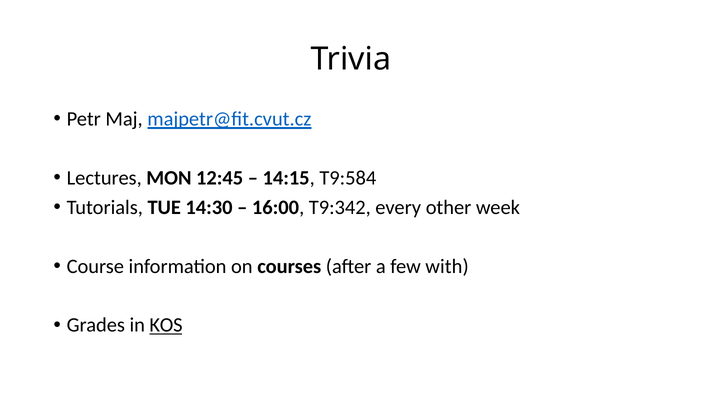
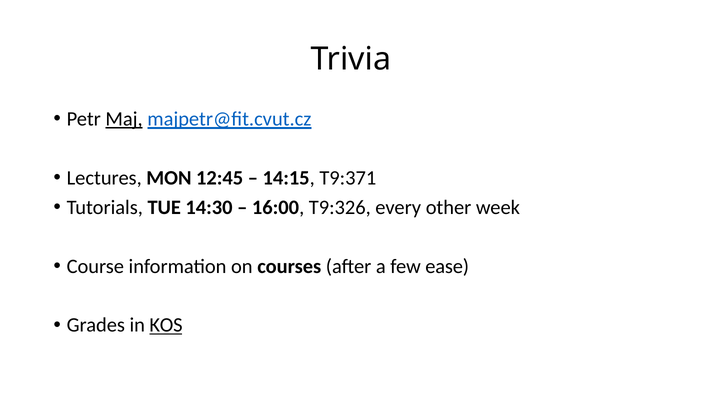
Maj underline: none -> present (124, 119)
T9:584: T9:584 -> T9:371 (348, 178)
T9:342: T9:342 -> T9:326 (340, 207)
with: with -> ease (447, 266)
